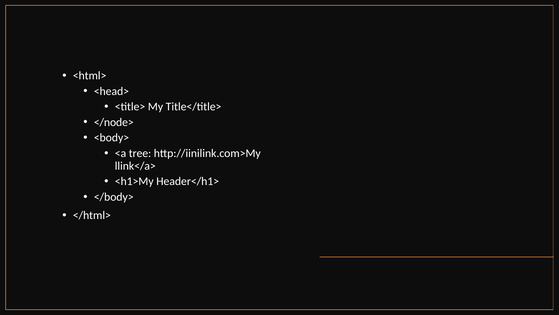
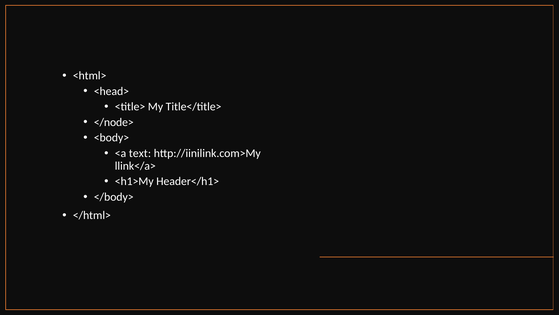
tree: tree -> text (140, 153)
